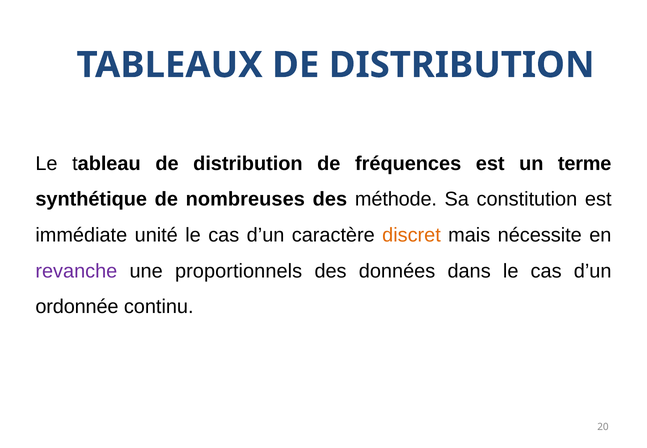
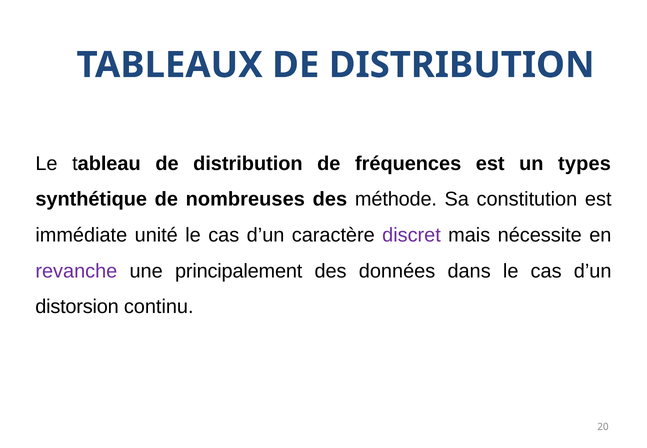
terme: terme -> types (585, 164)
discret colour: orange -> purple (411, 235)
proportionnels: proportionnels -> principalement (239, 271)
ordonnée: ordonnée -> distorsion (77, 307)
